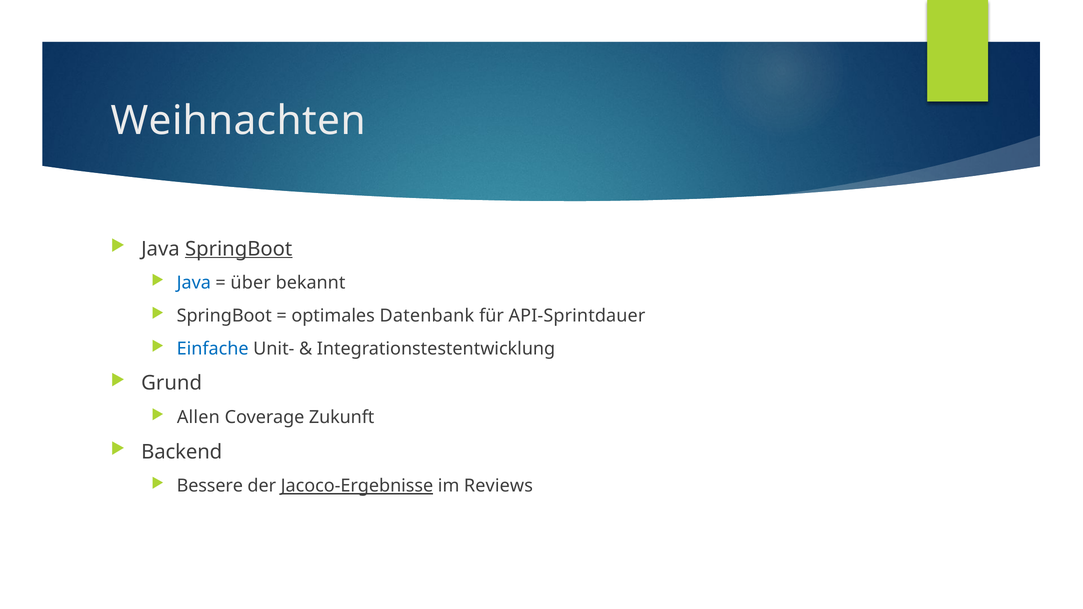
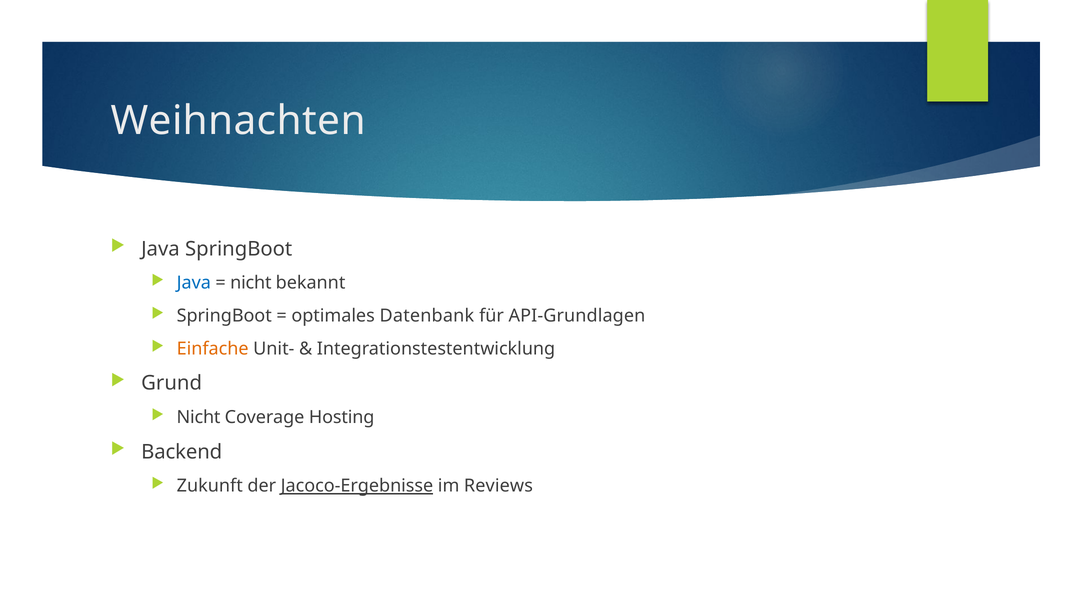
SpringBoot underline: present -> none (239, 249)
über: über -> nicht (251, 283)
API-Sprintdauer: API-Sprintdauer -> API-Grundlagen (577, 316)
Einfache colour: blue -> orange (213, 349)
Allen: Allen -> Nicht (199, 418)
Zukunft: Zukunft -> Hosting (342, 418)
Bessere: Bessere -> Zukunft (210, 486)
